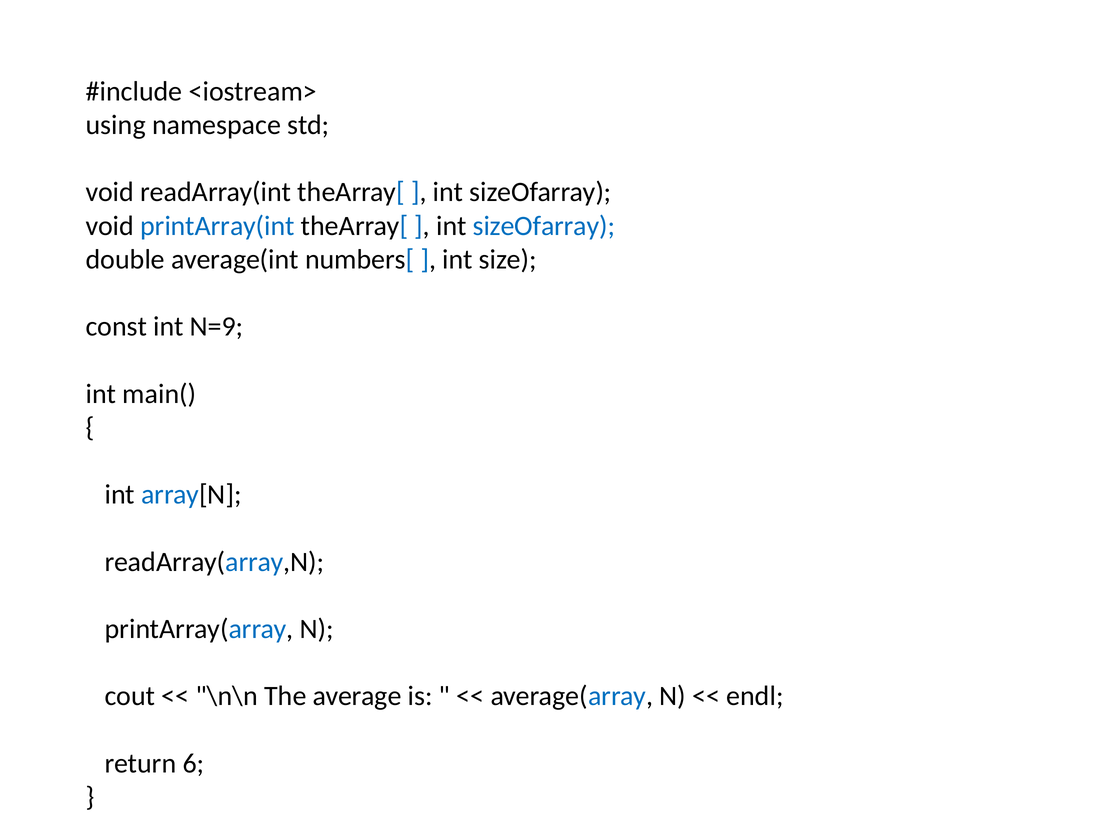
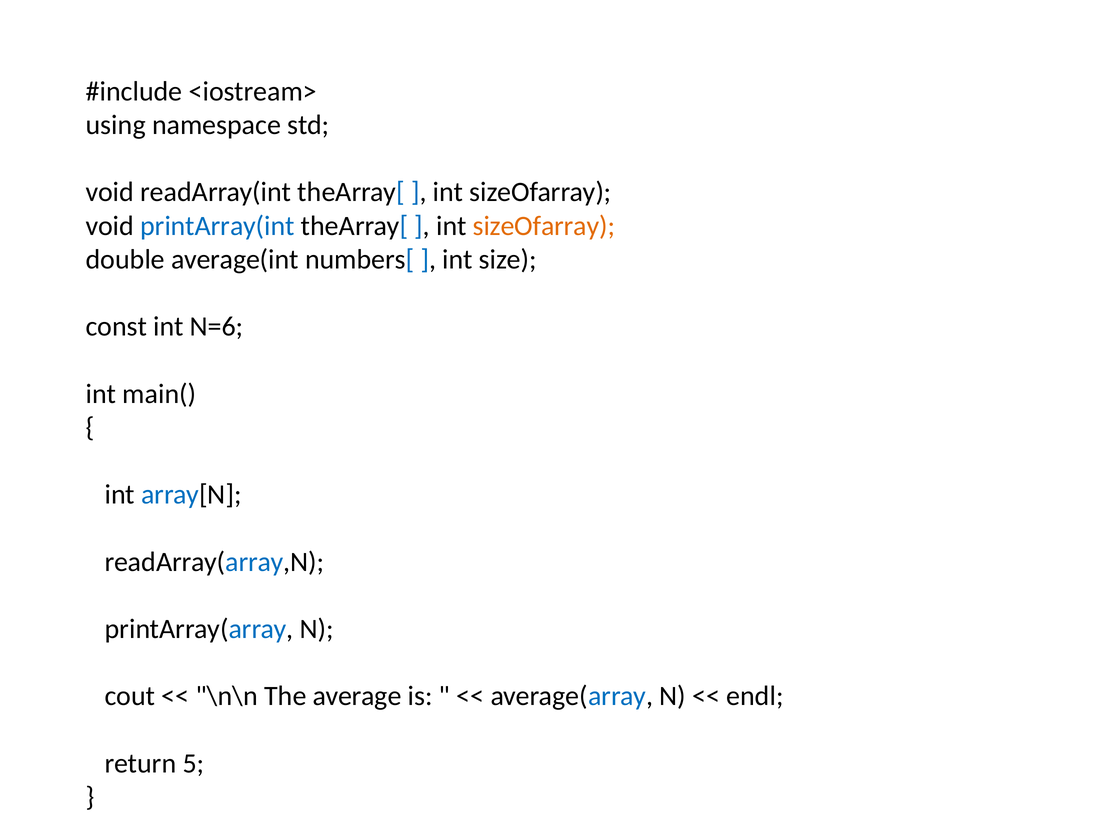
sizeOfarray colour: blue -> orange (544, 226)
N=9: N=9 -> N=6 (217, 327)
6: 6 -> 5 (194, 763)
